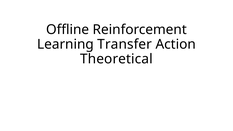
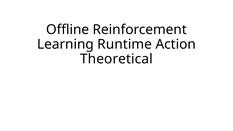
Transfer: Transfer -> Runtime (125, 44)
